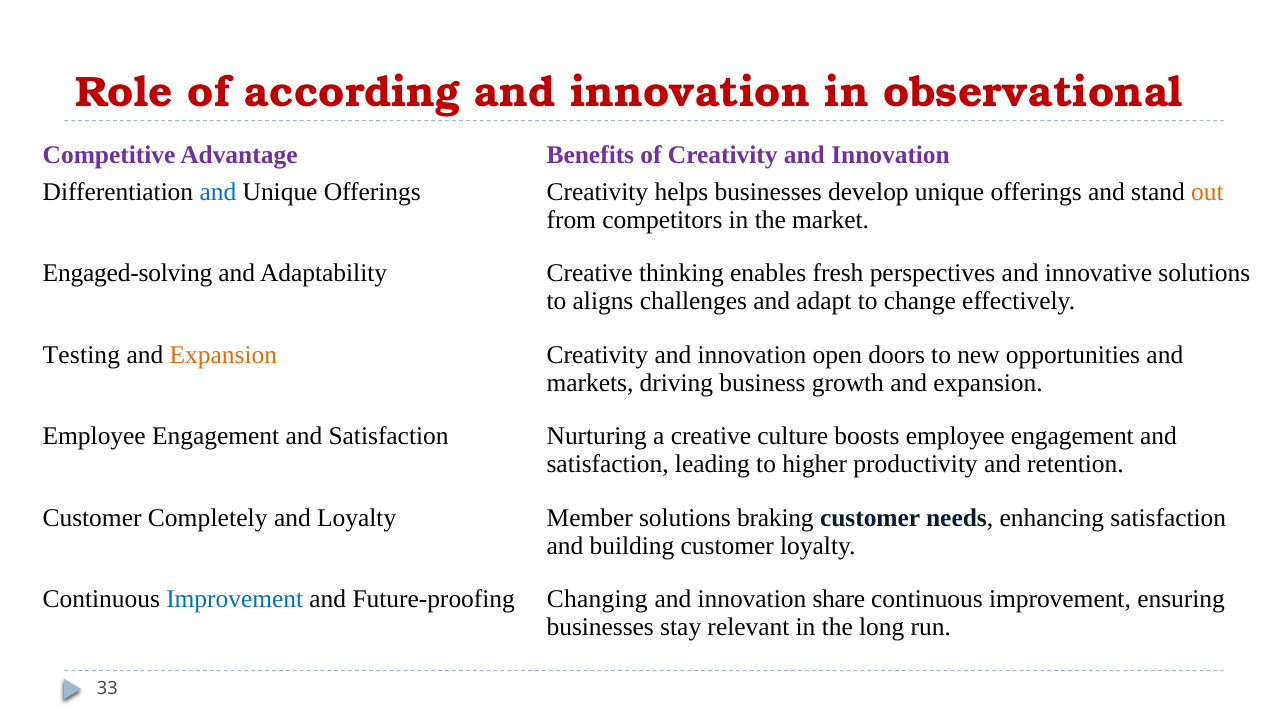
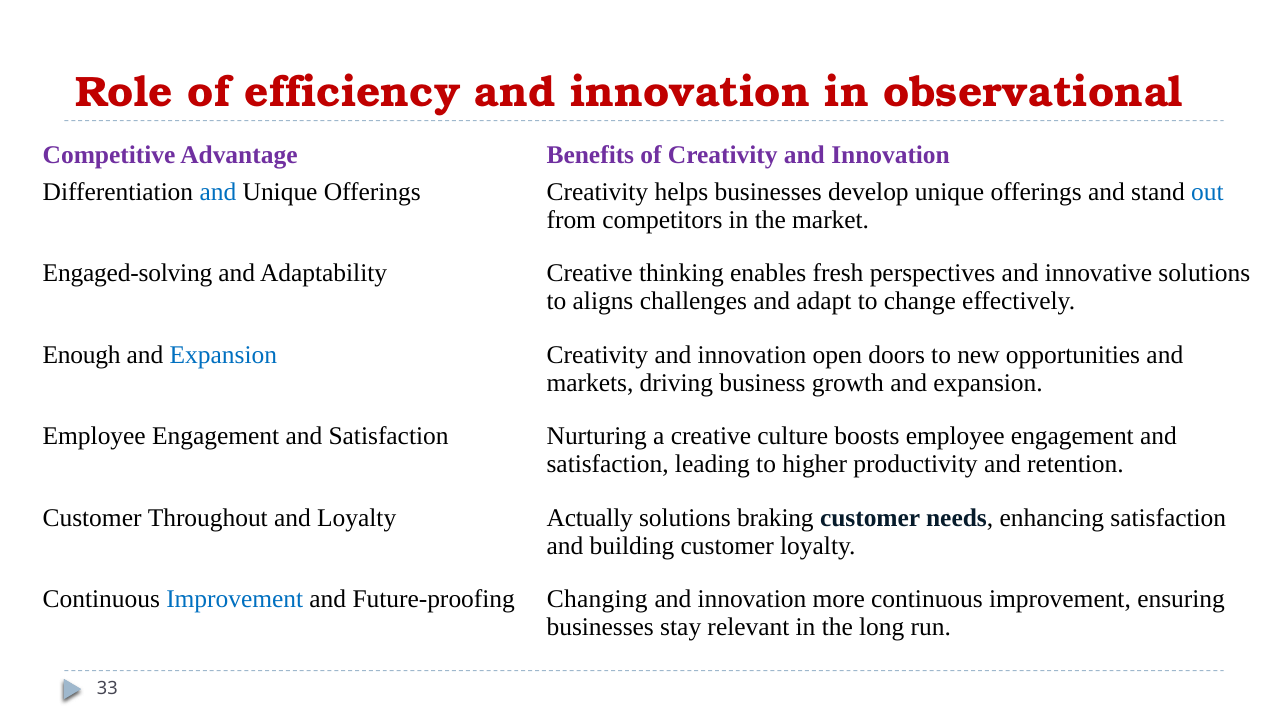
according: according -> efficiency (353, 93)
out colour: orange -> blue (1207, 192)
Testing: Testing -> Enough (82, 355)
Expansion colour: orange -> blue (223, 355)
Completely: Completely -> Throughout (208, 518)
Member: Member -> Actually (590, 518)
share: share -> more (839, 600)
